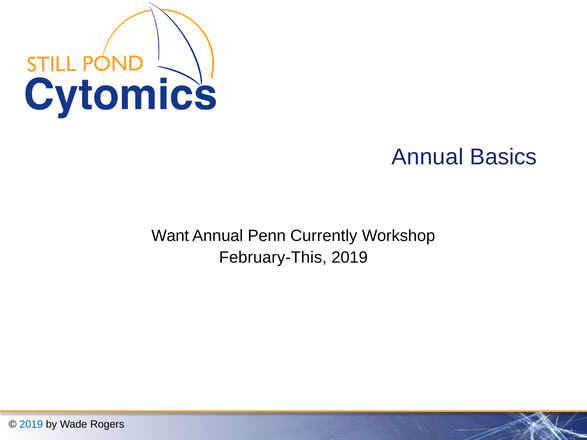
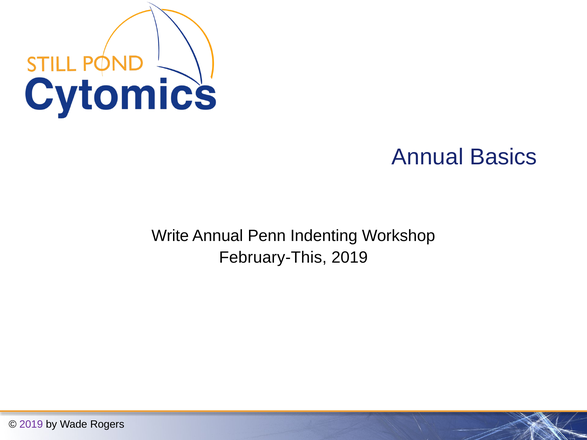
Want: Want -> Write (170, 236)
Currently: Currently -> Indenting (324, 236)
2019 colour: blue -> purple (31, 424)
